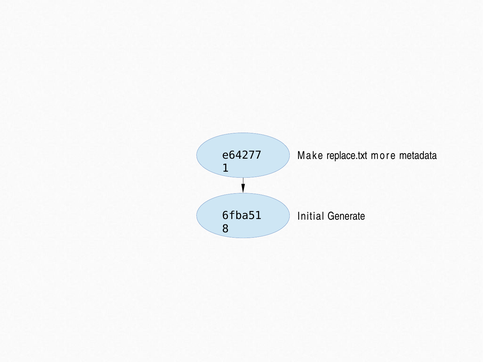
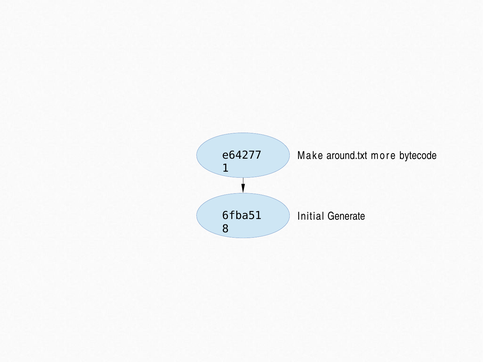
replace.txt: replace.txt -> around.txt (347, 156)
metadata: metadata -> bytecode (418, 156)
